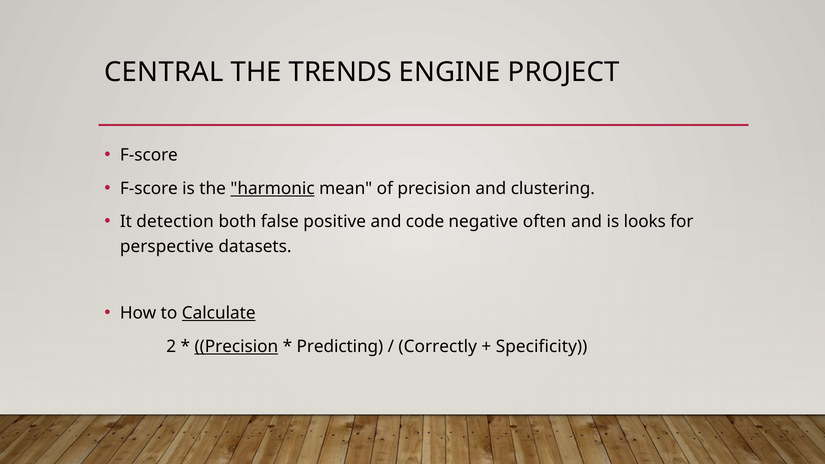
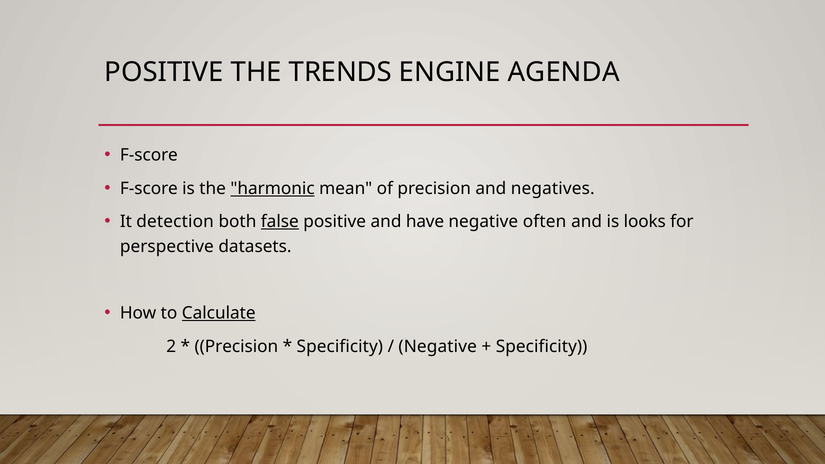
CENTRAL: CENTRAL -> POSITIVE (164, 72)
PROJECT: PROJECT -> AGENDA (564, 72)
clustering: clustering -> negatives (553, 188)
false underline: none -> present (280, 222)
code: code -> have (425, 222)
Precision underline: present -> none (236, 347)
Predicting: Predicting -> Specificity (340, 347)
Correctly: Correctly -> Negative (438, 347)
